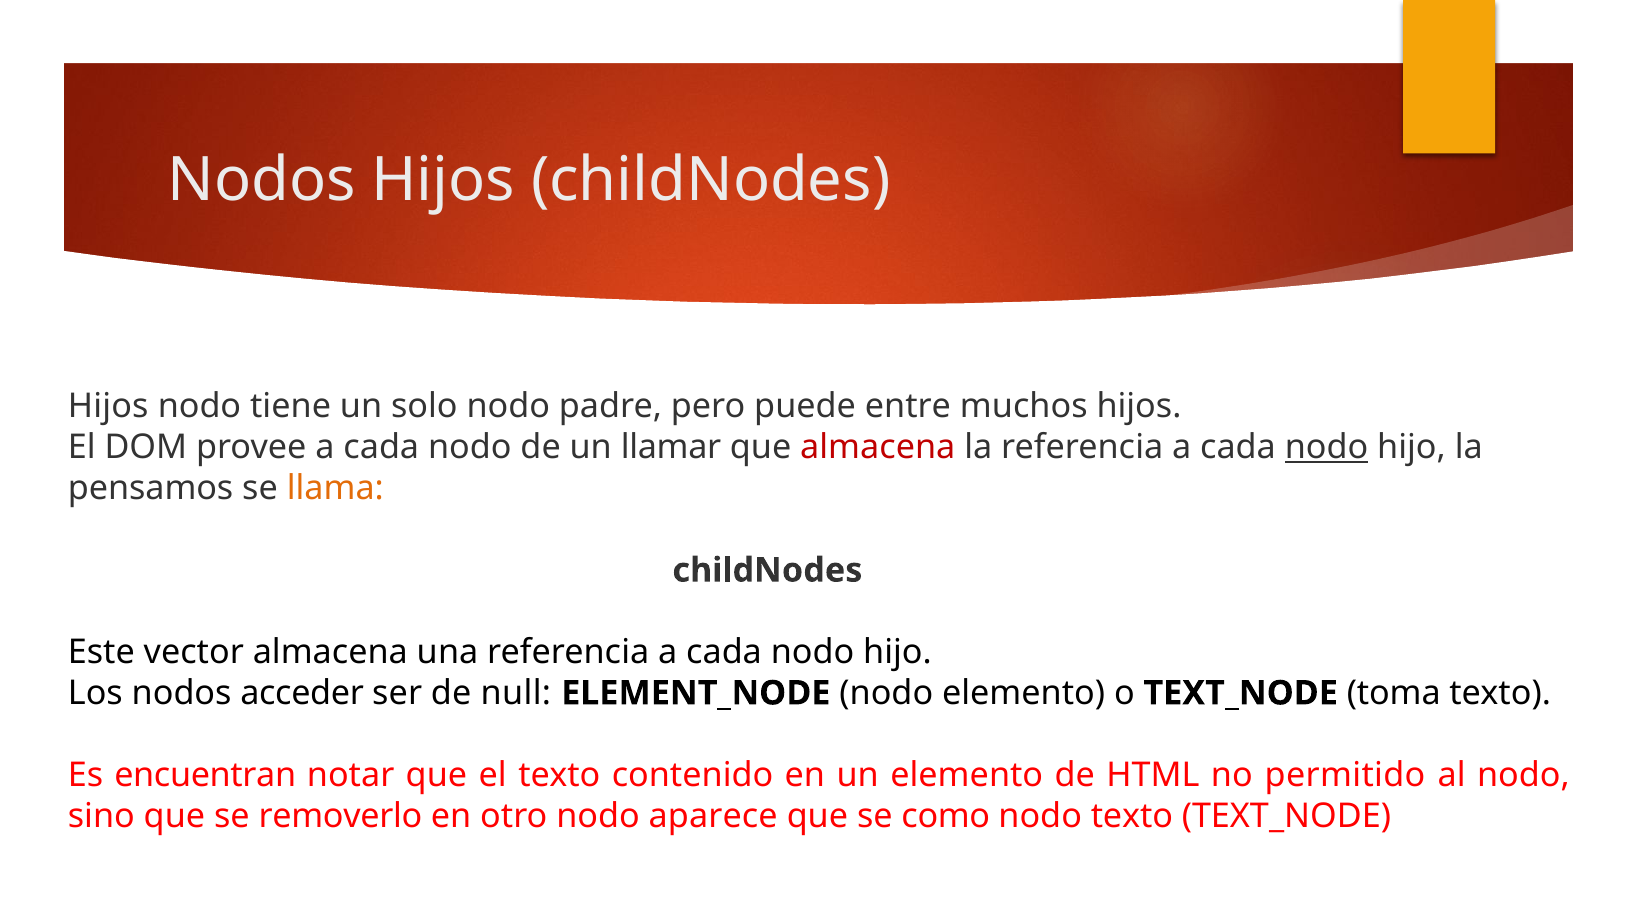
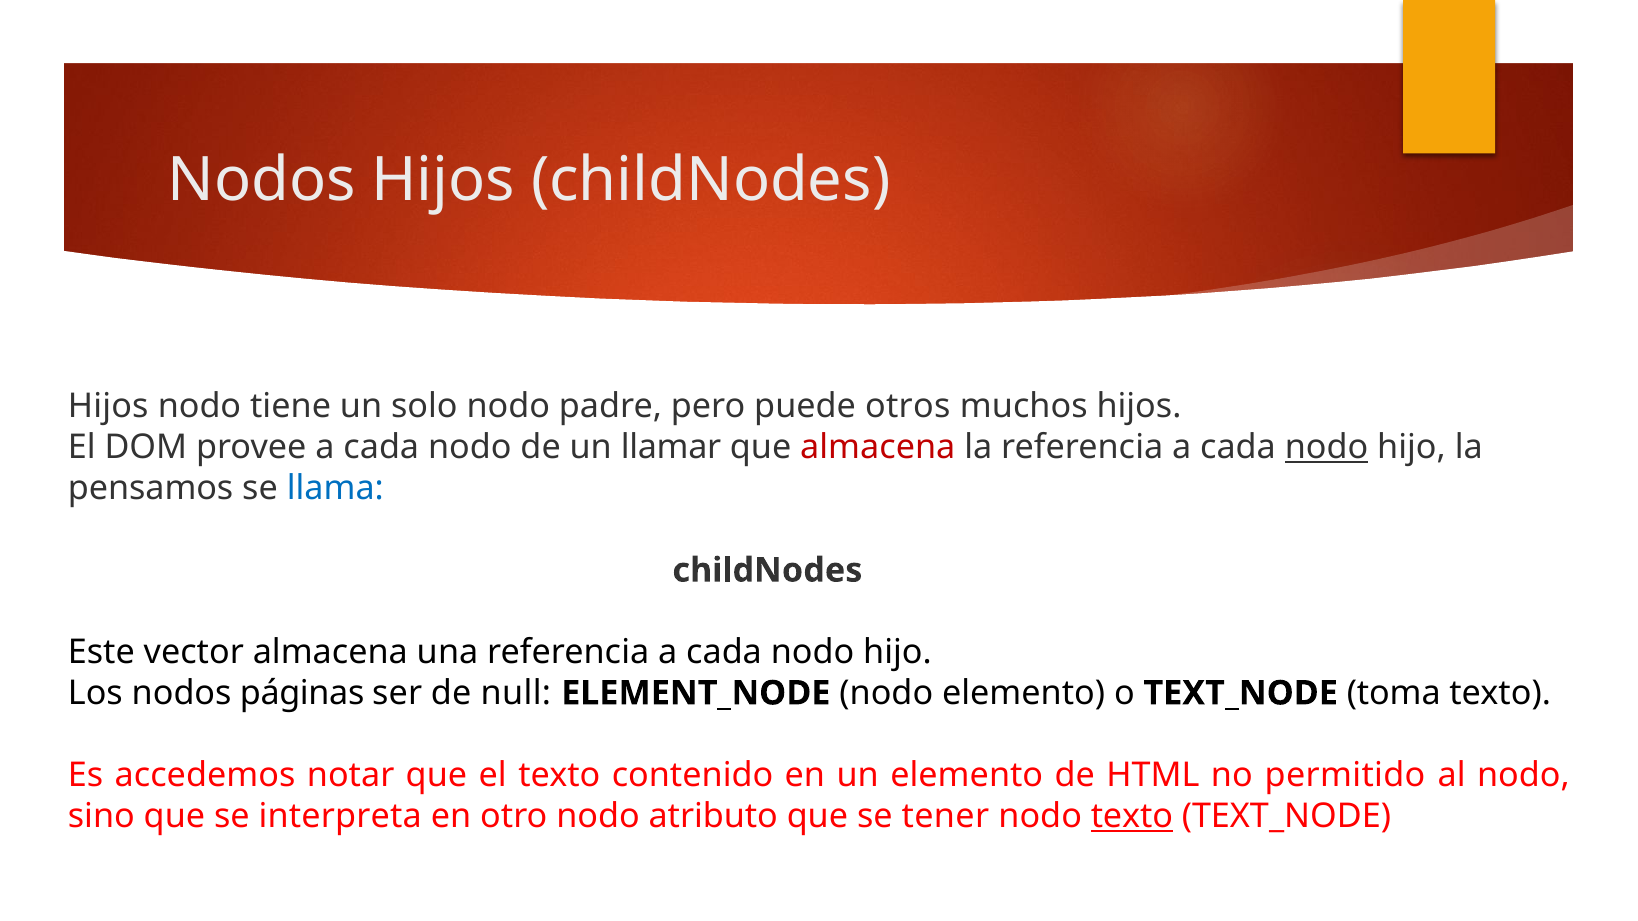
entre: entre -> otros (908, 407)
llama colour: orange -> blue (335, 489)
acceder: acceder -> páginas (302, 693)
encuentran: encuentran -> accedemos (205, 775)
removerlo: removerlo -> interpreta (340, 816)
aparece: aparece -> atributo (713, 816)
como: como -> tener (945, 816)
texto underline: none -> present (1132, 816)
